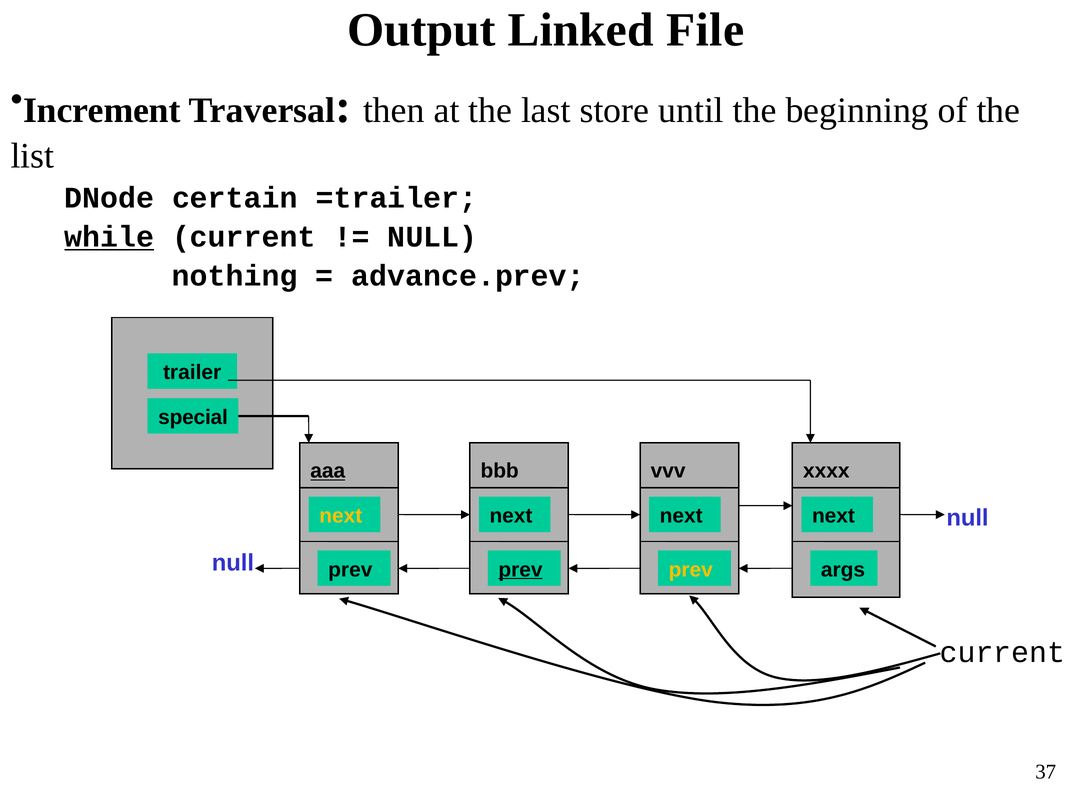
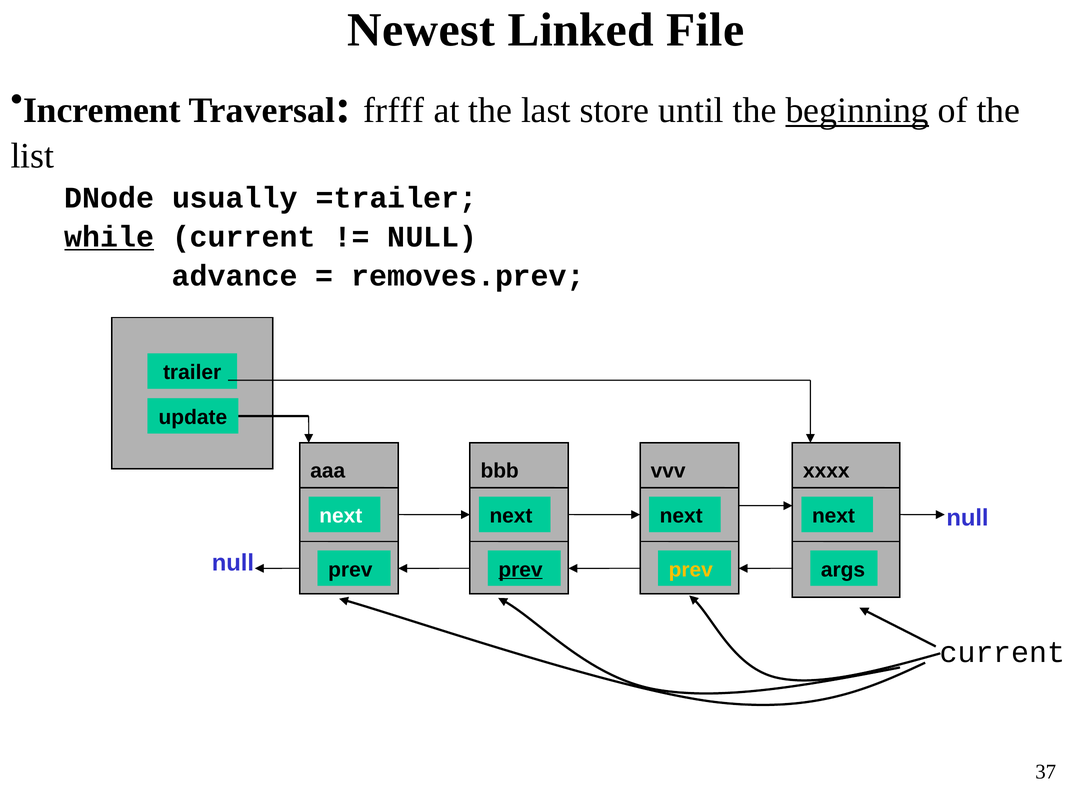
Output: Output -> Newest (421, 30)
then: then -> frfff (394, 111)
beginning underline: none -> present (857, 111)
certain: certain -> usually (235, 198)
nothing: nothing -> advance (235, 276)
advance.prev: advance.prev -> removes.prev (468, 276)
special: special -> update (193, 417)
aaa underline: present -> none (328, 471)
next colour: yellow -> white (341, 516)
